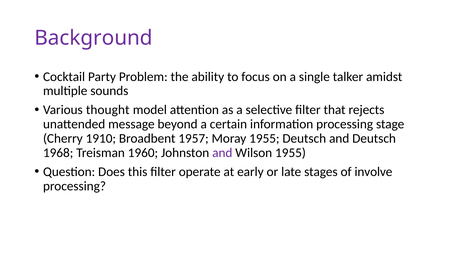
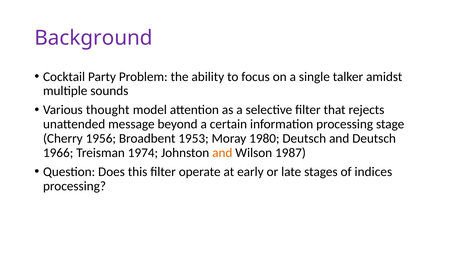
1910: 1910 -> 1956 (101, 138)
1957: 1957 -> 1953 (194, 138)
Moray 1955: 1955 -> 1980 (264, 138)
1968: 1968 -> 1966 (58, 153)
1960: 1960 -> 1974 (143, 153)
and colour: purple -> orange (222, 153)
Wilson 1955: 1955 -> 1987 (291, 153)
involve: involve -> indices (373, 172)
